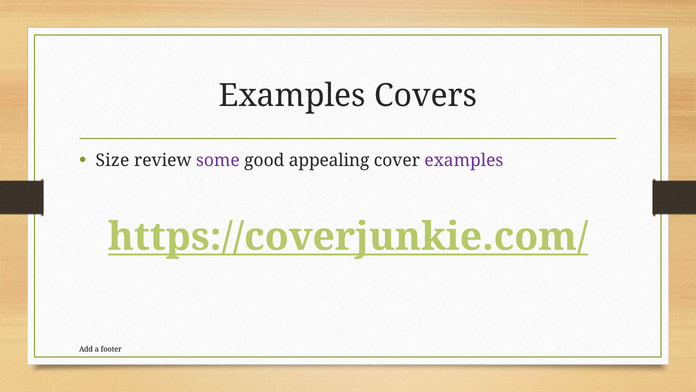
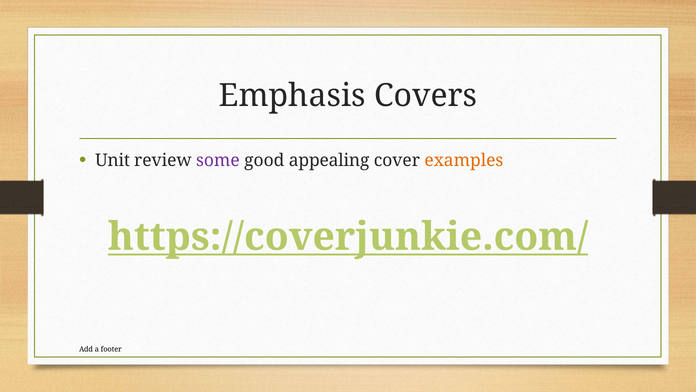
Examples: Examples -> Emphasis (292, 95)
Size: Size -> Unit (113, 160)
examples colour: purple -> orange (464, 160)
